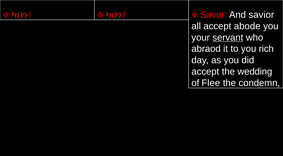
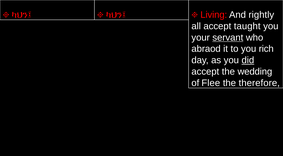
Savor: Savor -> Living (214, 15)
savior: savior -> rightly (261, 15)
abode: abode -> taught (247, 26)
did underline: none -> present (248, 60)
condemn: condemn -> therefore (259, 83)
